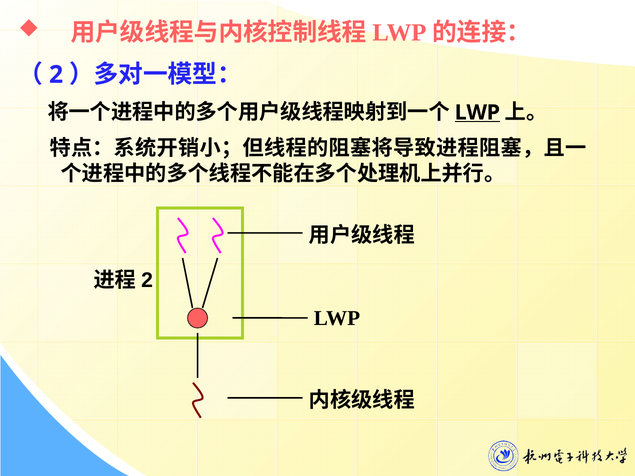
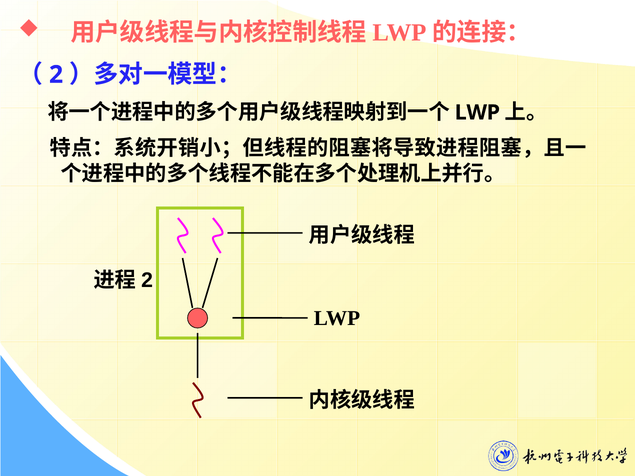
LWP underline: present -> none (477, 113)
